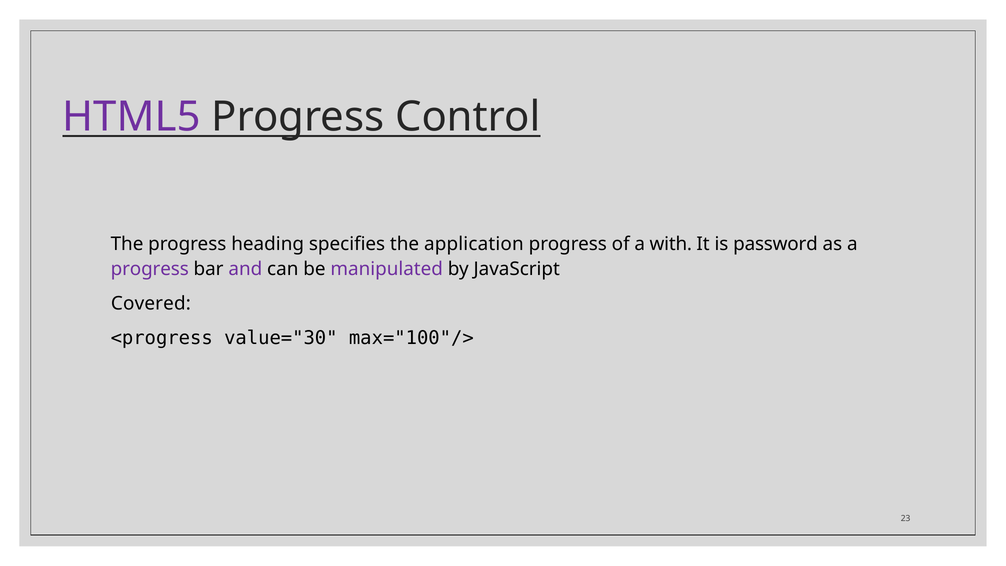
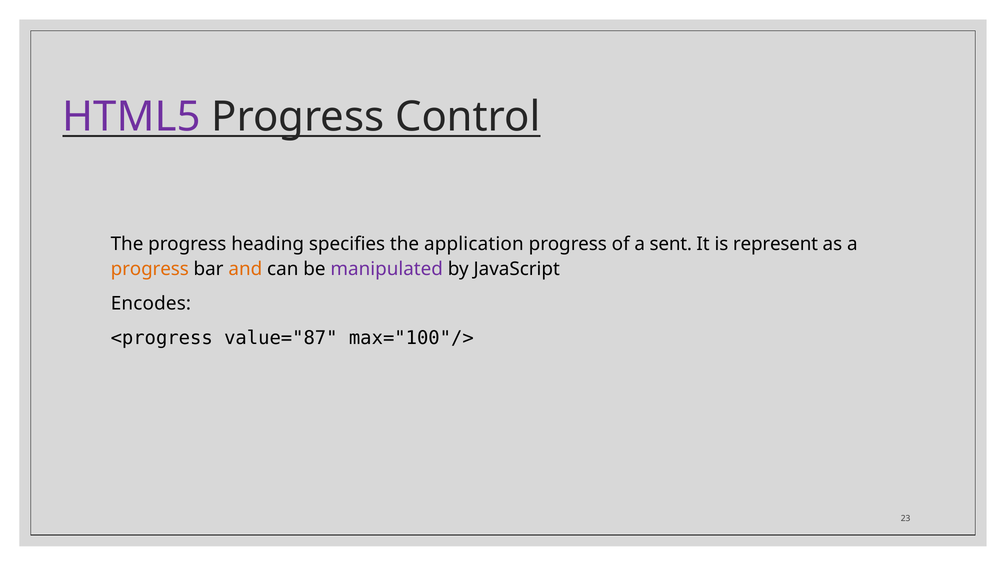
with: with -> sent (671, 244)
password: password -> represent (775, 244)
progress colour: purple -> orange (150, 269)
and colour: purple -> orange (245, 269)
Covered: Covered -> Encodes (151, 303)
value="30: value="30 -> value="87 (281, 338)
